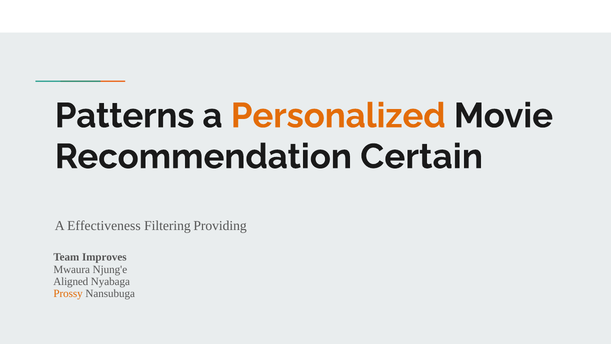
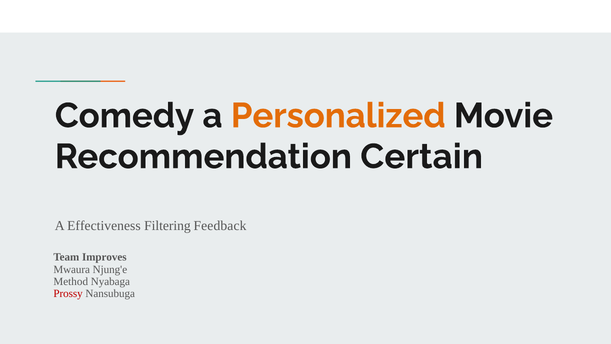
Patterns: Patterns -> Comedy (125, 116)
Providing: Providing -> Feedback (220, 226)
Aligned: Aligned -> Method (71, 281)
Prossy colour: orange -> red (68, 293)
